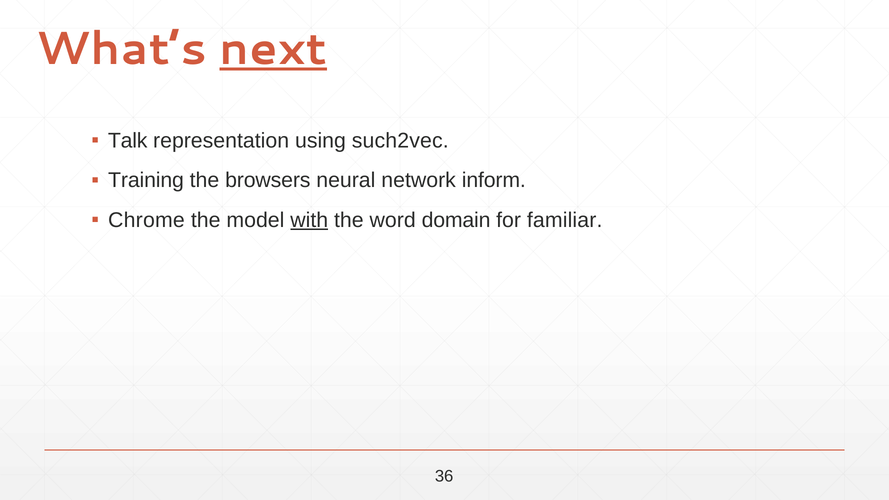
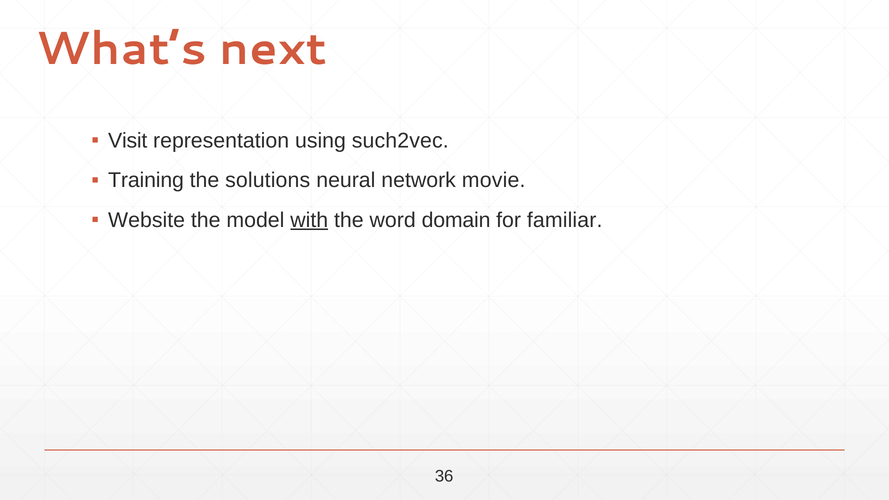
next underline: present -> none (273, 49)
Talk: Talk -> Visit (128, 141)
browsers: browsers -> solutions (268, 180)
inform: inform -> movie (494, 180)
Chrome: Chrome -> Website (147, 220)
